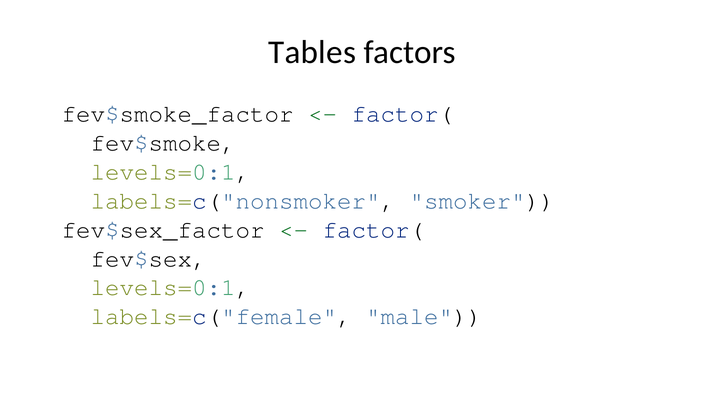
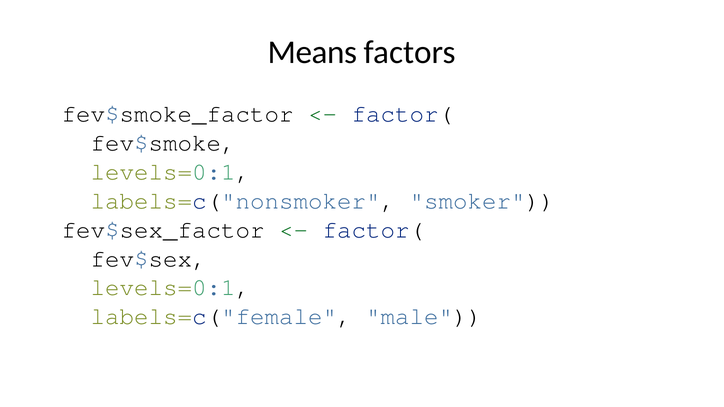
Tables: Tables -> Means (312, 53)
